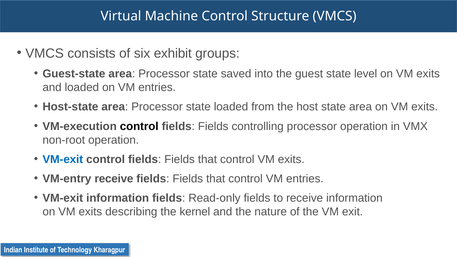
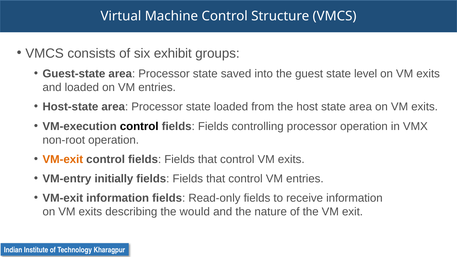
VM-exit colour: blue -> orange (63, 159)
VM-entry receive: receive -> initially (114, 179)
kernel: kernel -> would (195, 212)
